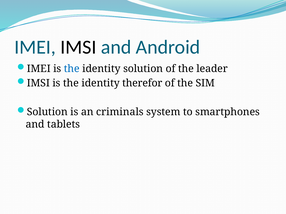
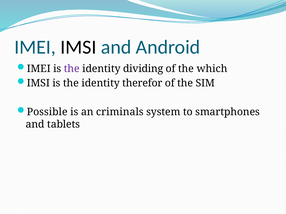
the colour: blue -> purple (72, 69)
identity solution: solution -> dividing (143, 69)
leader: leader -> which (212, 69)
Solution: Solution -> Possible (47, 112)
